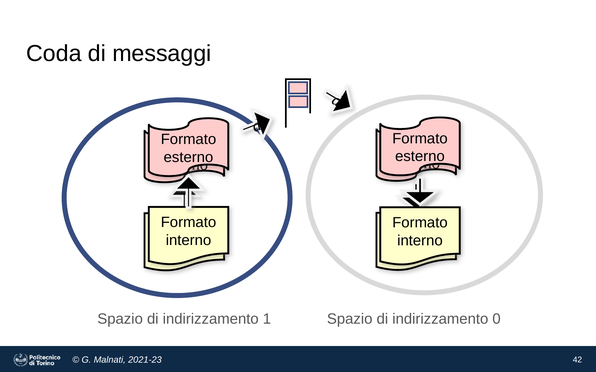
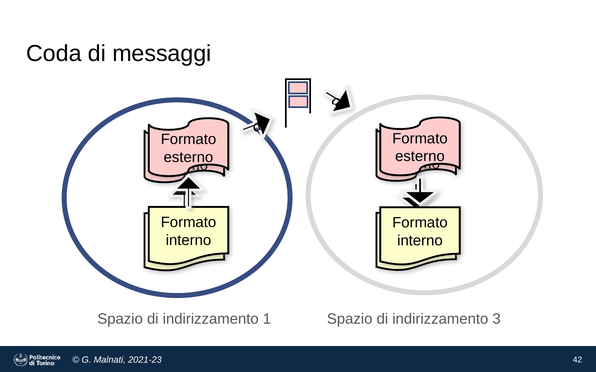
0: 0 -> 3 (497, 319)
